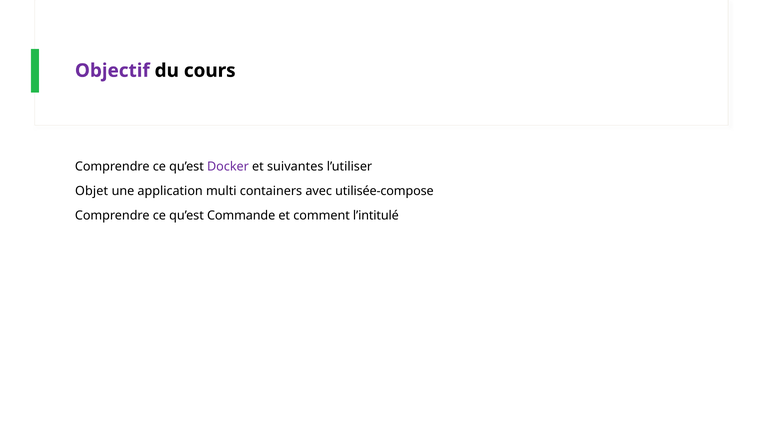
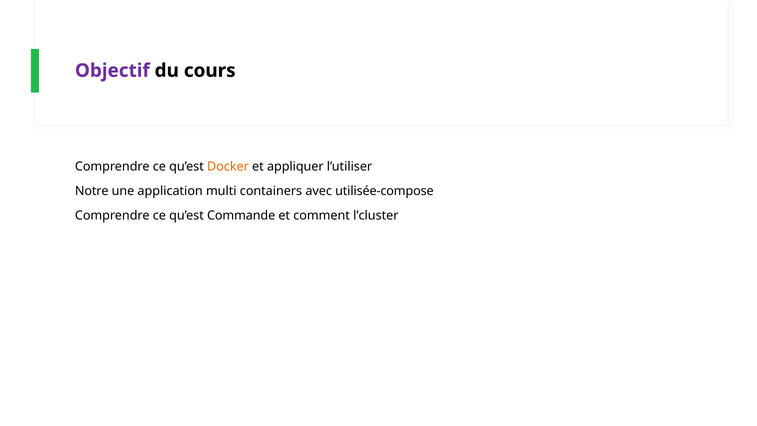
Docker colour: purple -> orange (228, 167)
suivantes: suivantes -> appliquer (295, 167)
Objet: Objet -> Notre (92, 191)
l’intitulé: l’intitulé -> l’cluster (376, 216)
